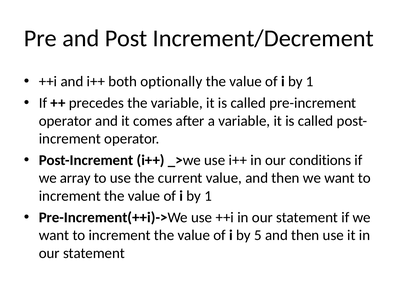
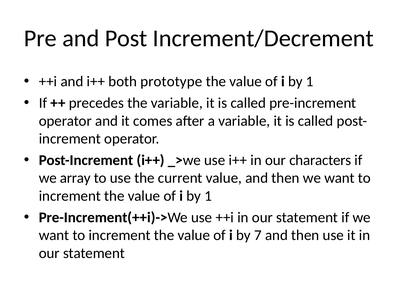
optionally: optionally -> prototype (171, 82)
conditions: conditions -> characters (320, 160)
5: 5 -> 7 (258, 236)
